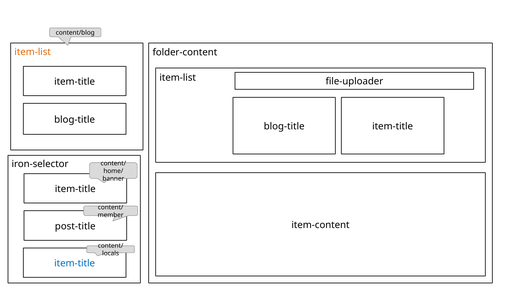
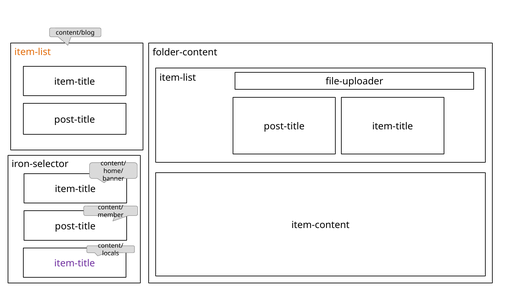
blog-title: blog-title -> post-title (75, 120)
blog-title: blog-title -> post-title (284, 127)
item-title colour: blue -> purple (75, 264)
